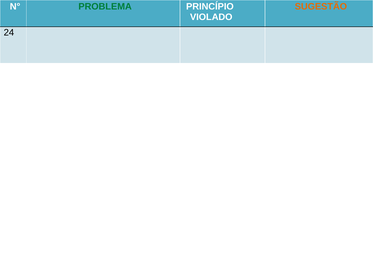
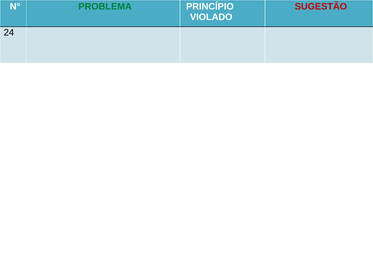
SUGESTÃO colour: orange -> red (321, 7)
